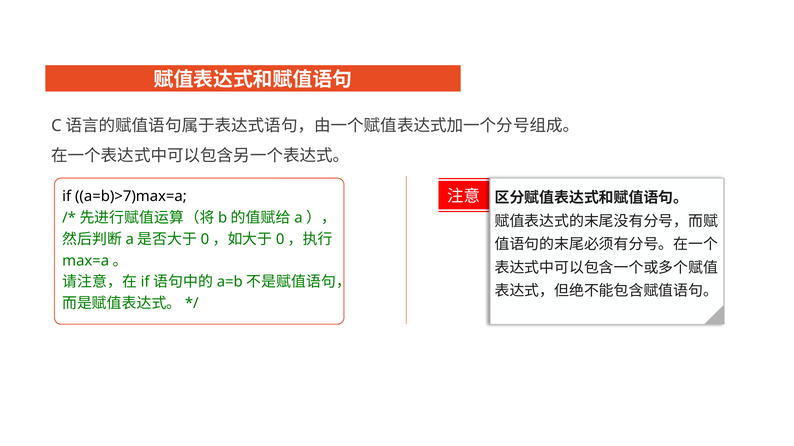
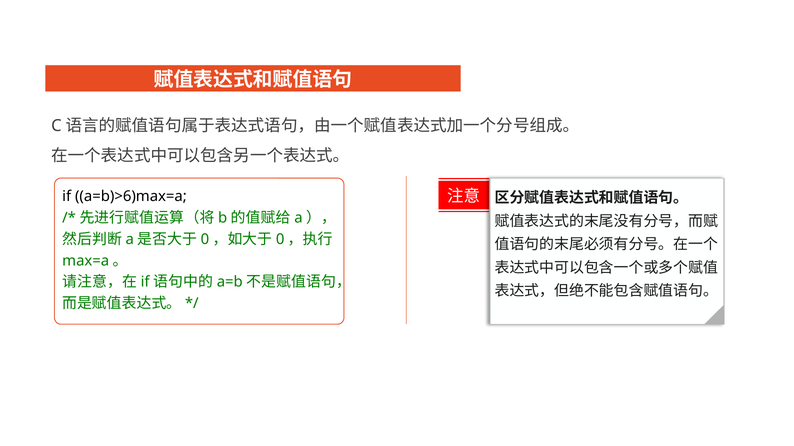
a=b)>7)max=a: a=b)>7)max=a -> a=b)>6)max=a (131, 197)
